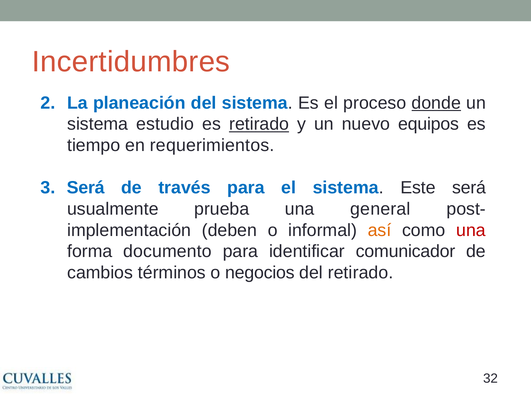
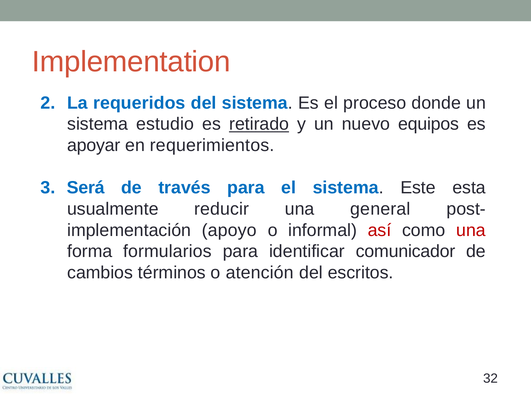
Incertidumbres: Incertidumbres -> Implementation (131, 62)
planeación: planeación -> requeridos (139, 103)
donde underline: present -> none (436, 103)
tiempo: tiempo -> apoyar (94, 145)
Este será: será -> esta (469, 188)
prueba: prueba -> reducir (222, 209)
deben: deben -> apoyo (229, 230)
así colour: orange -> red (380, 230)
documento: documento -> formularios (167, 252)
negocios: negocios -> atención (260, 273)
del retirado: retirado -> escritos (361, 273)
